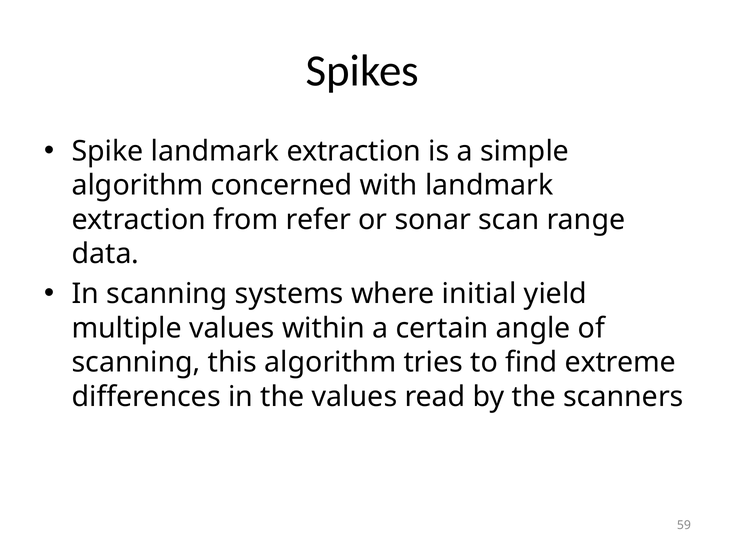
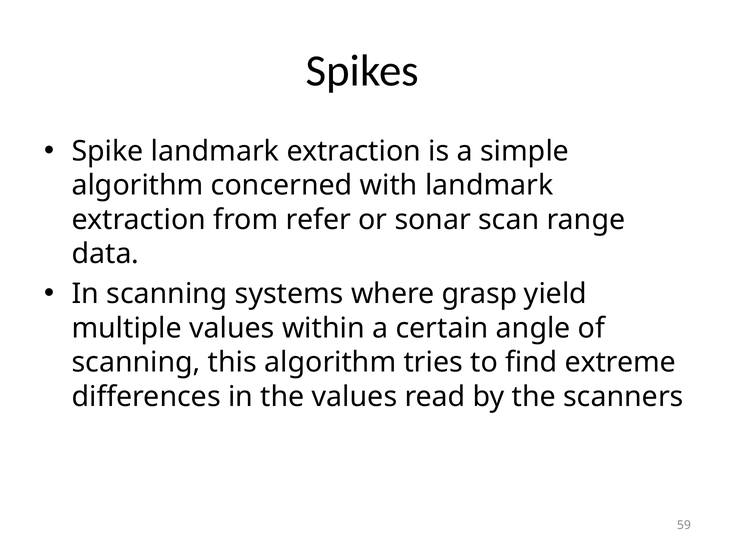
initial: initial -> grasp (479, 294)
